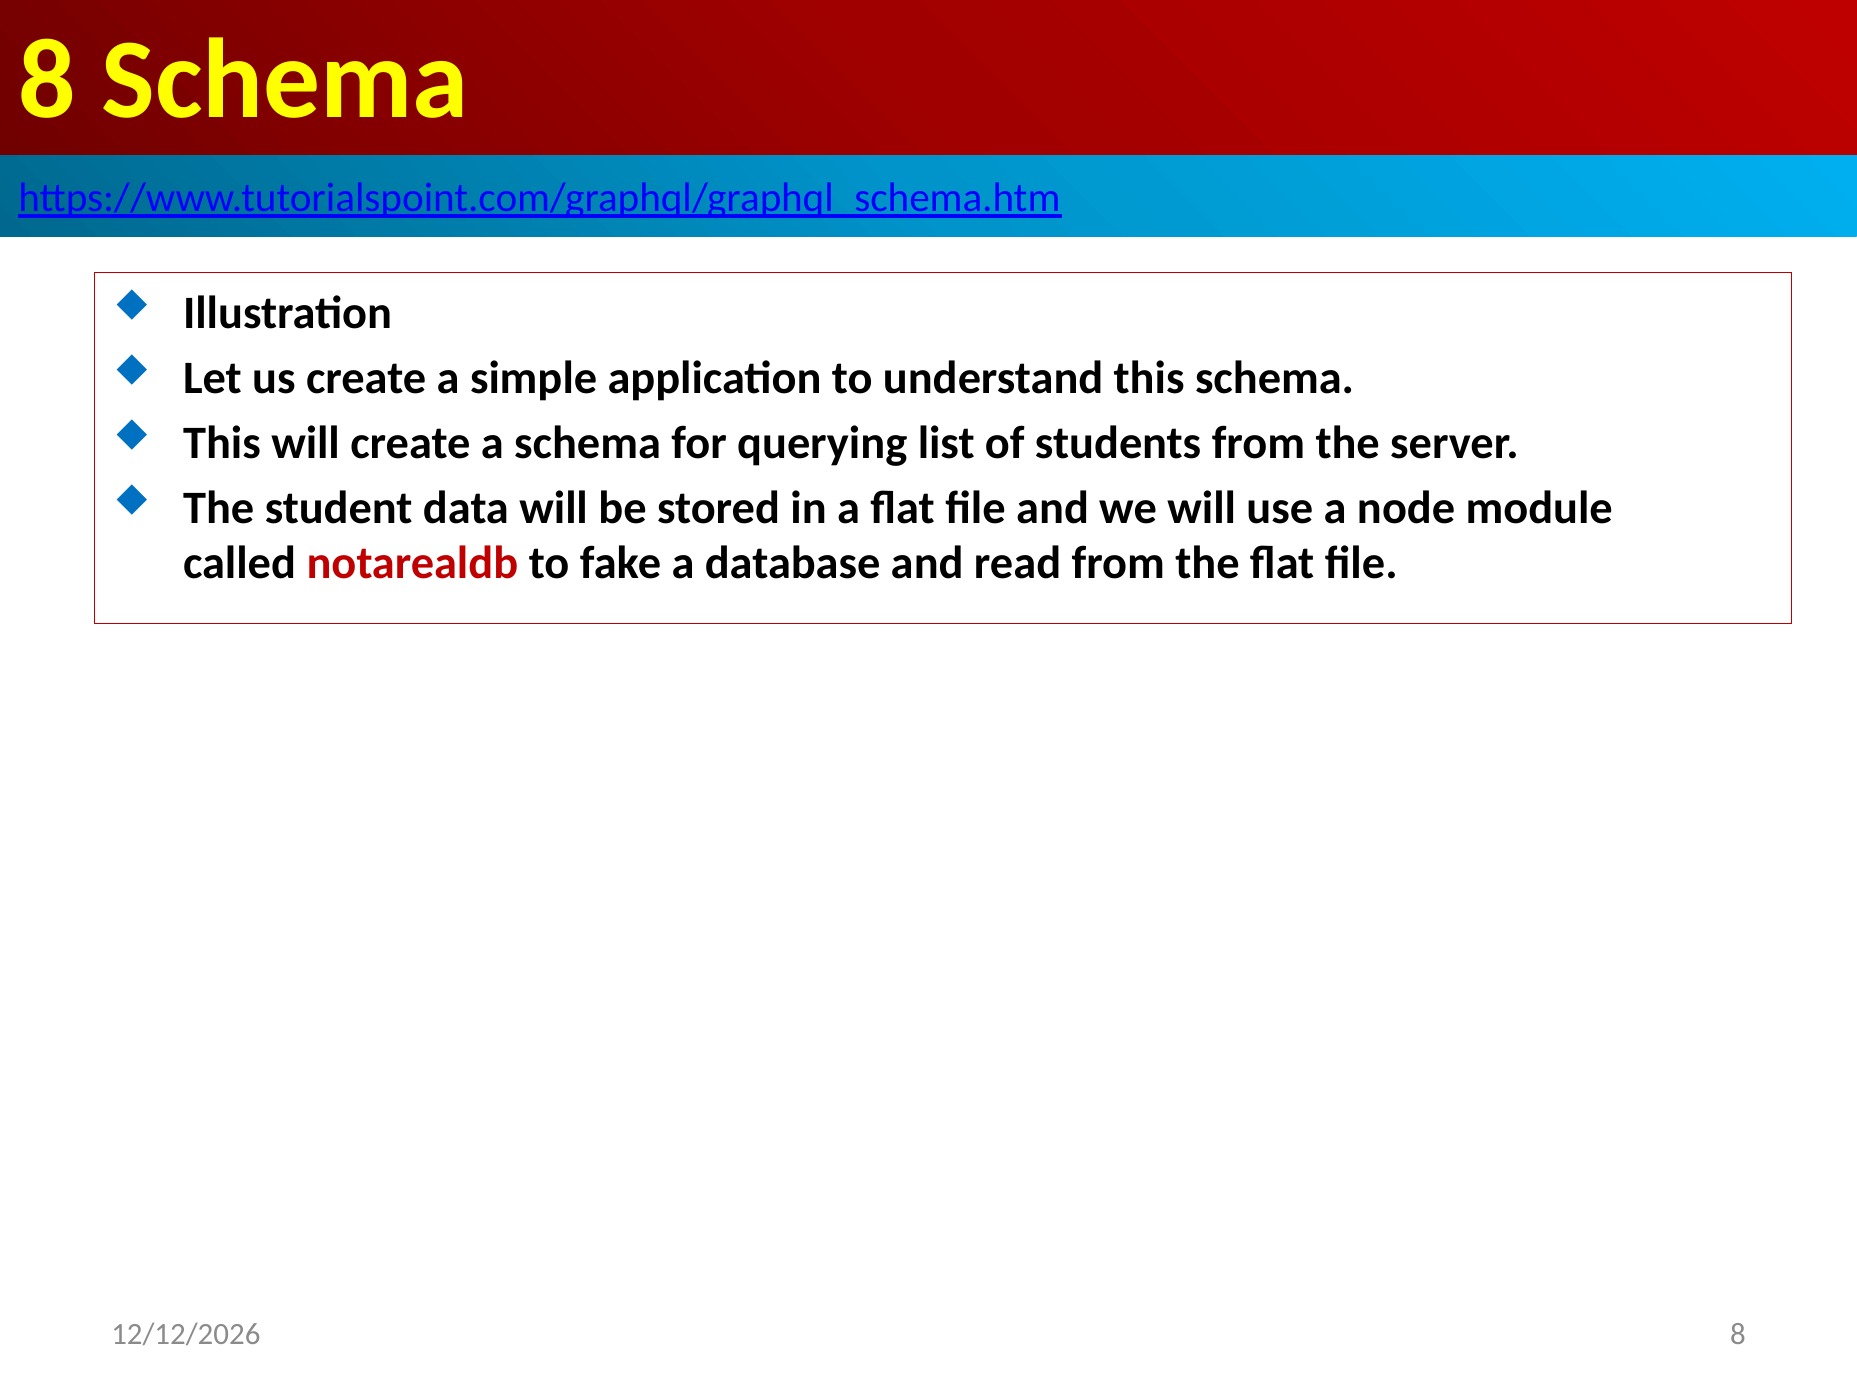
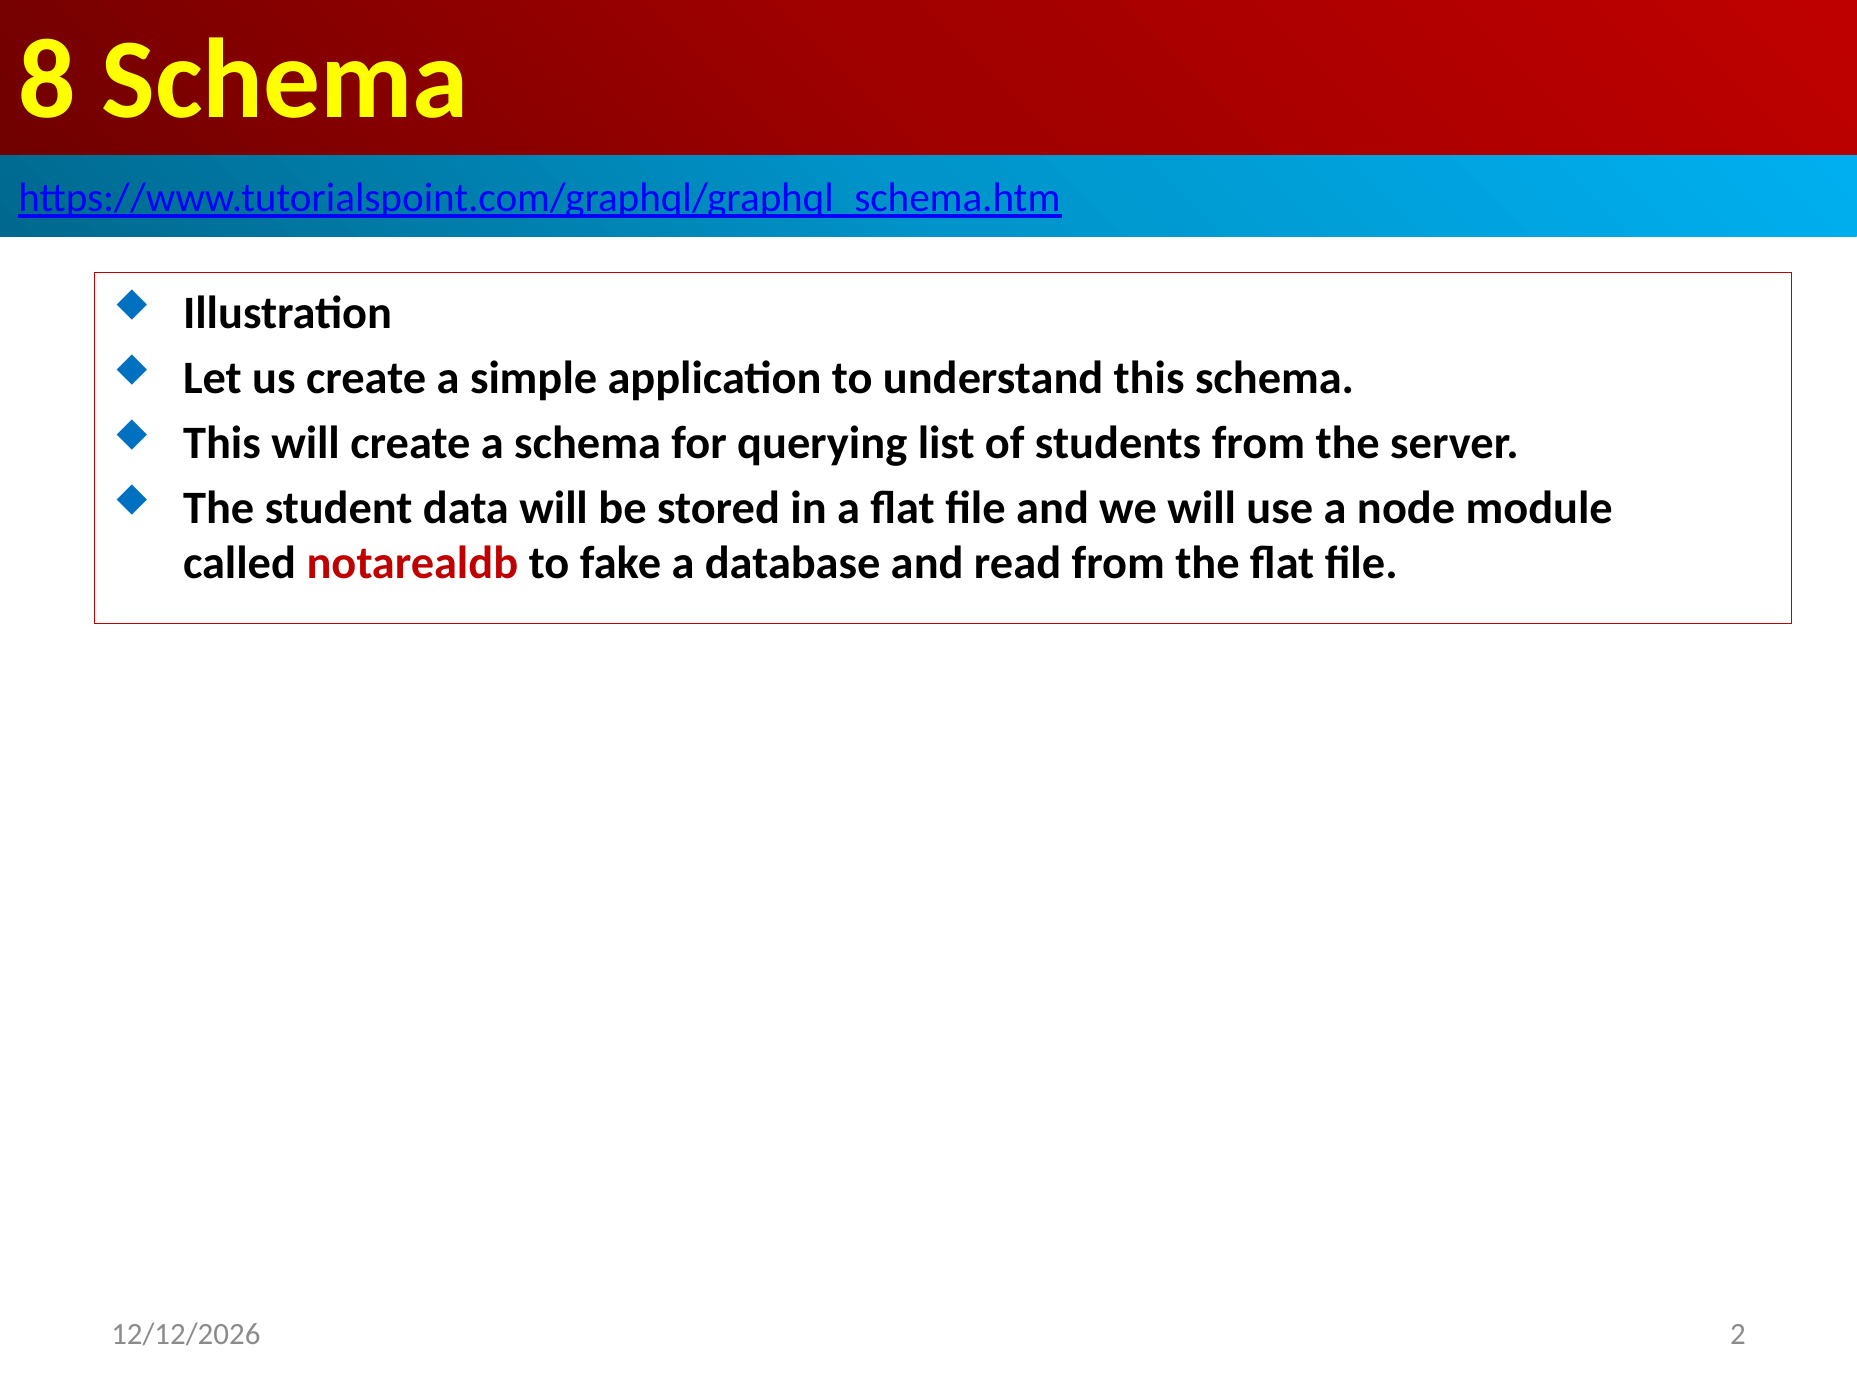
8: 8 -> 2 (1738, 1334)
